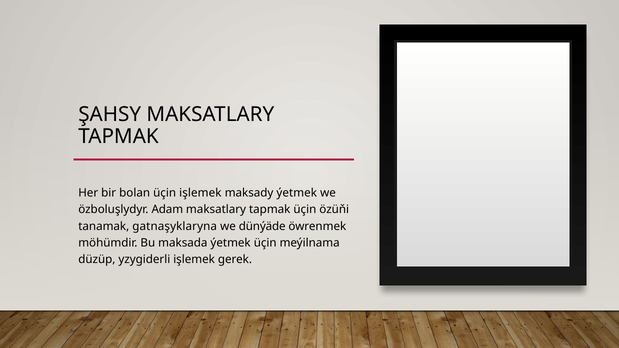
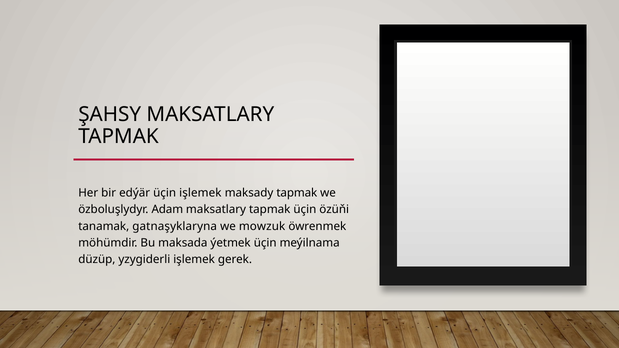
bolan: bolan -> edýär (135, 193)
maksady ýetmek: ýetmek -> tapmak (297, 193)
dünýäde: dünýäde -> mowzuk (262, 226)
